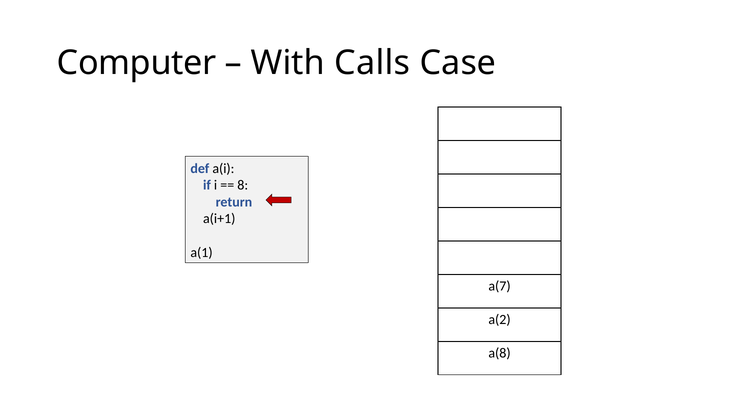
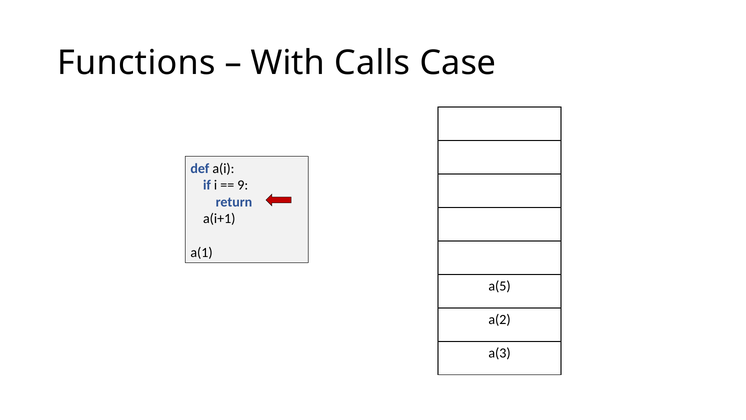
Computer: Computer -> Functions (136, 63)
8: 8 -> 9 (243, 185)
a(7: a(7 -> a(5 (500, 286)
a(8: a(8 -> a(3 (500, 353)
